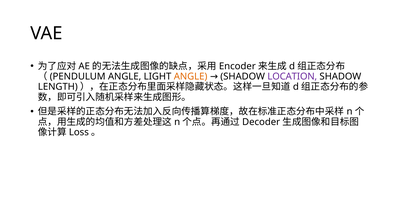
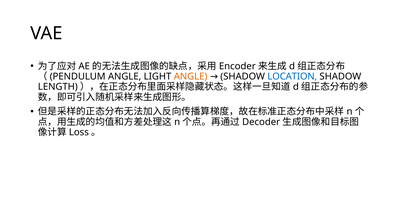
LOCATION colour: purple -> blue (292, 77)
